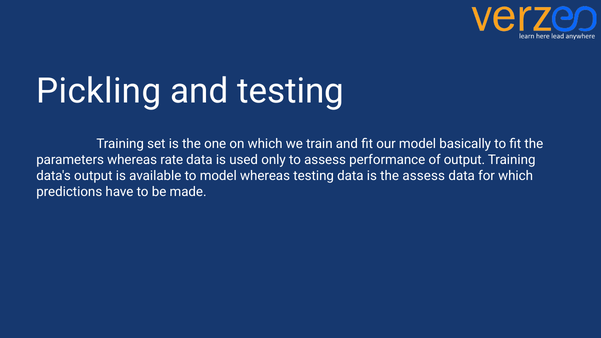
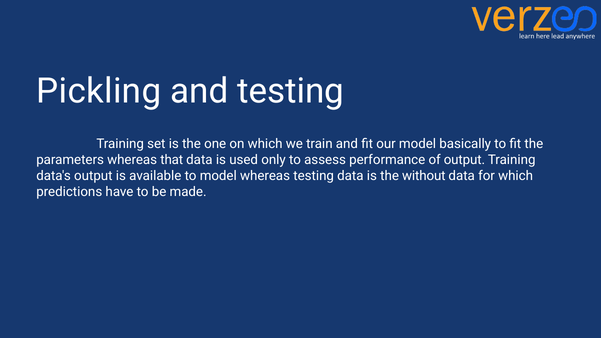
rate: rate -> that (172, 160)
the assess: assess -> without (424, 176)
